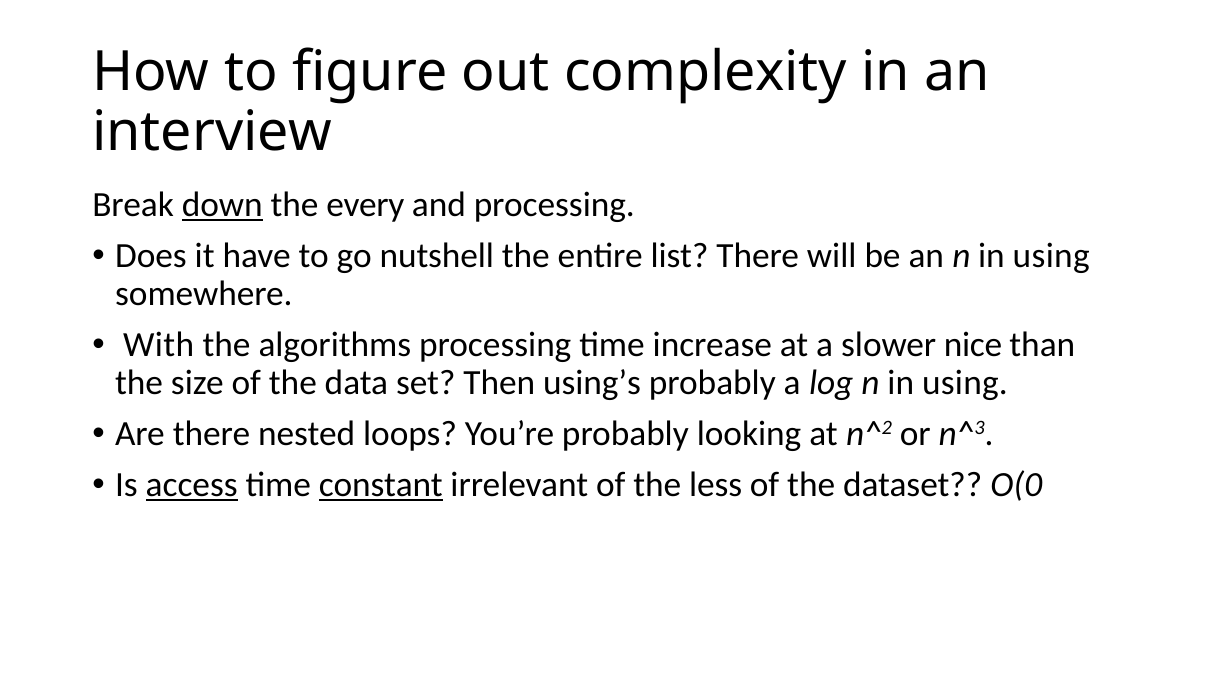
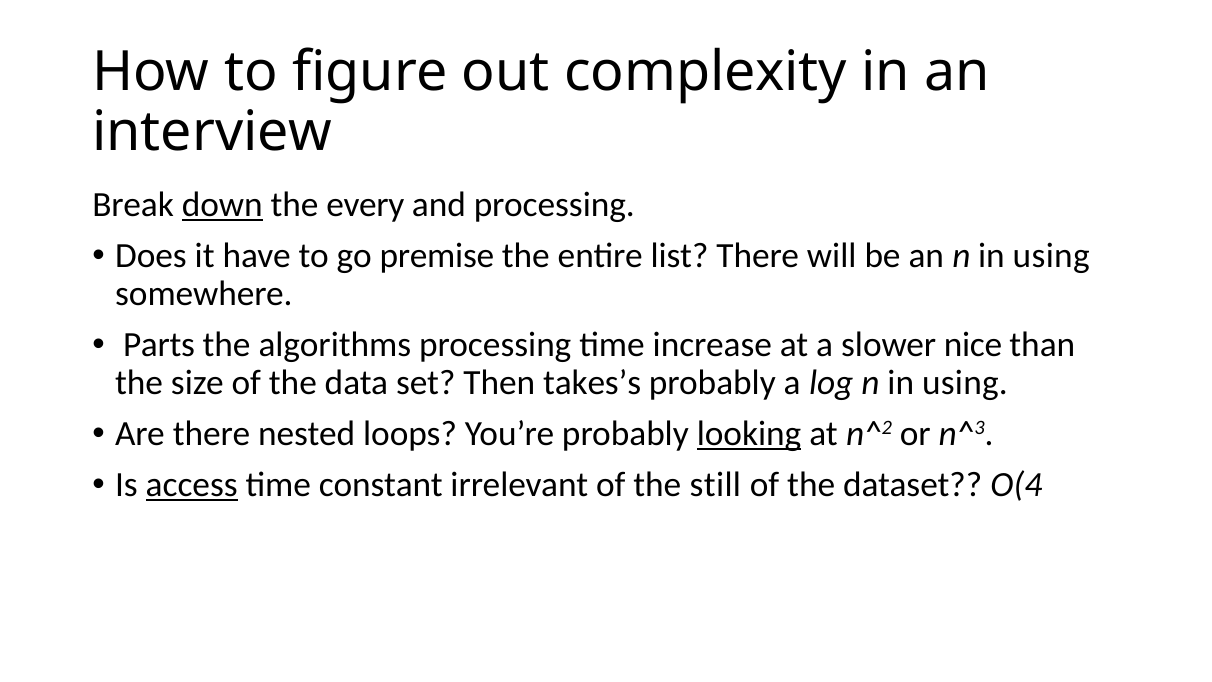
nutshell: nutshell -> premise (437, 256)
With: With -> Parts (159, 345)
using’s: using’s -> takes’s (592, 383)
looking underline: none -> present (749, 434)
constant underline: present -> none (381, 485)
less: less -> still (715, 485)
O(0: O(0 -> O(4 (1016, 485)
